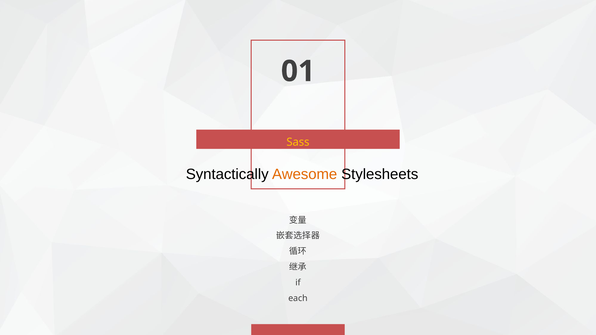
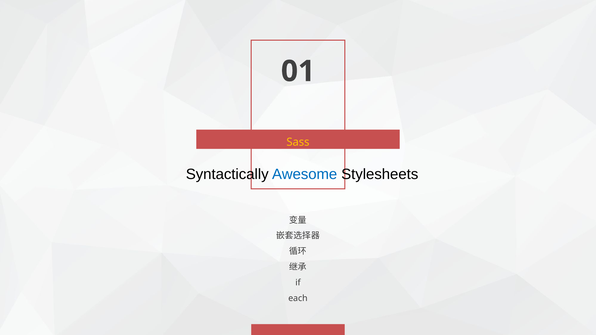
Awesome colour: orange -> blue (305, 174)
